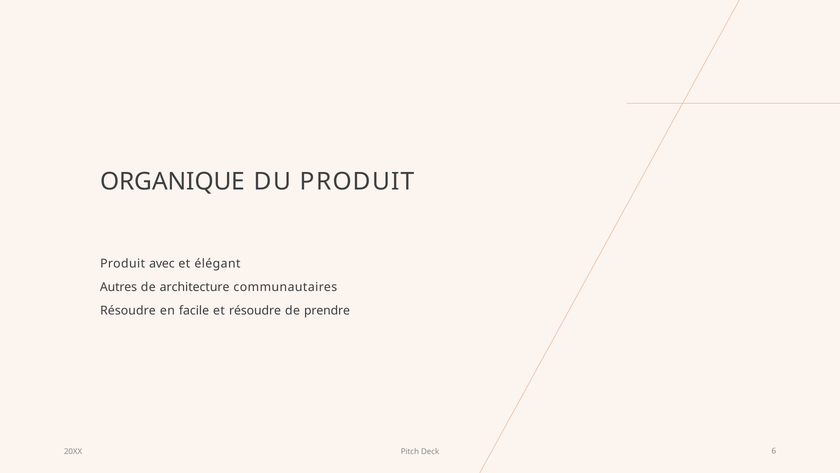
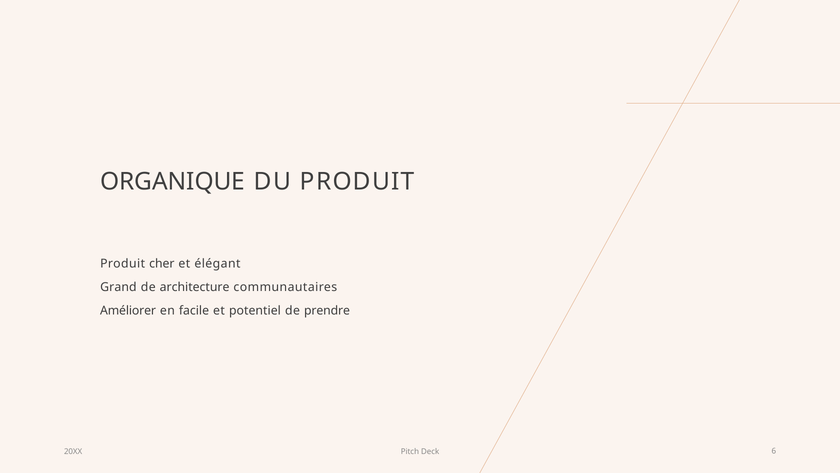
avec: avec -> cher (162, 264)
Autres: Autres -> Grand (118, 287)
Résoudre: Résoudre -> Améliorer (128, 311)
et résoudre: résoudre -> potentiel (255, 311)
